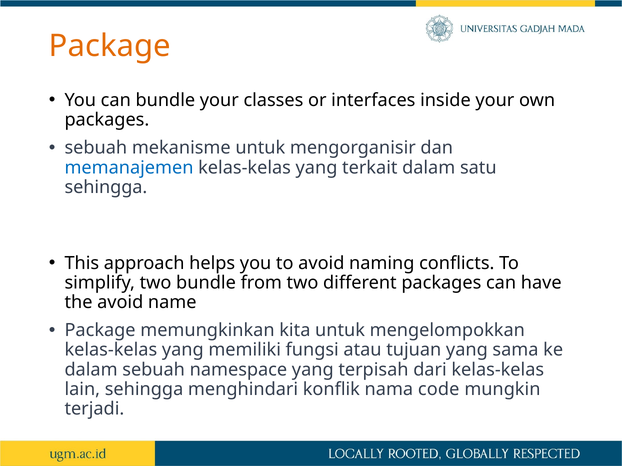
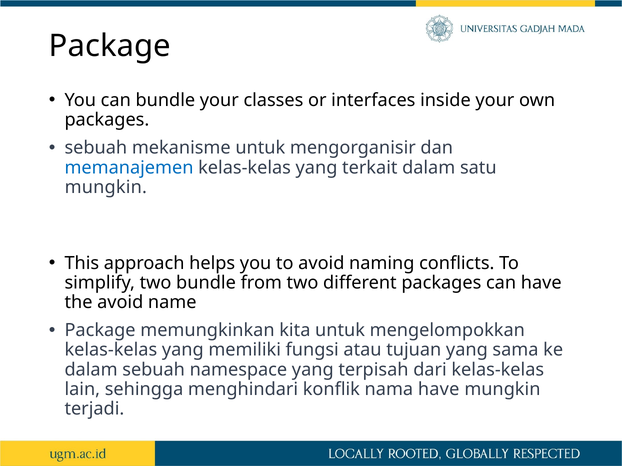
Package colour: orange -> black (110, 46)
sehingga: sehingga -> mungkin (106, 187)
nama code: code -> have (439, 390)
